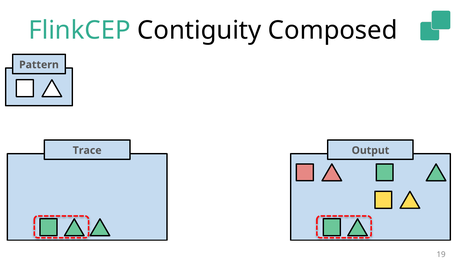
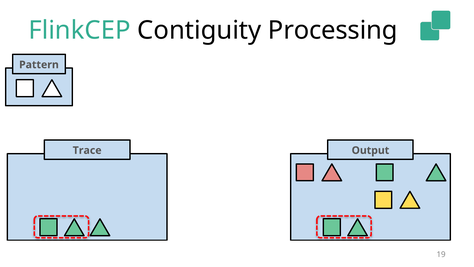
Composed: Composed -> Processing (333, 30)
